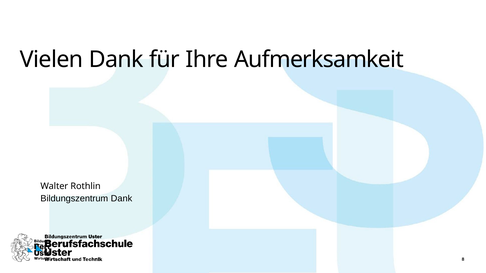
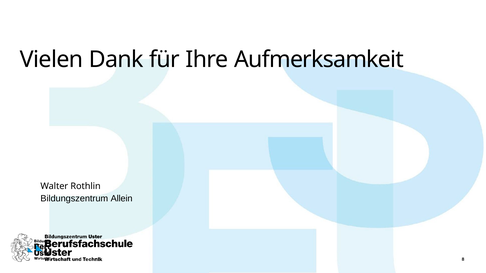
Bildungszentrum Dank: Dank -> Allein (122, 199)
